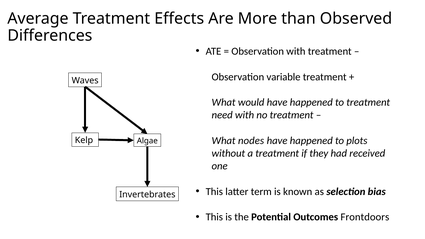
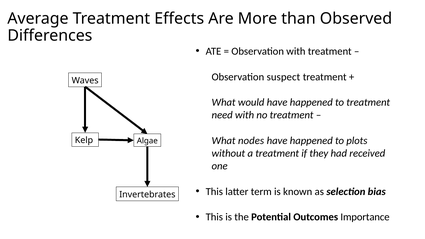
variable: variable -> suspect (283, 77)
Frontdoors: Frontdoors -> Importance (365, 217)
